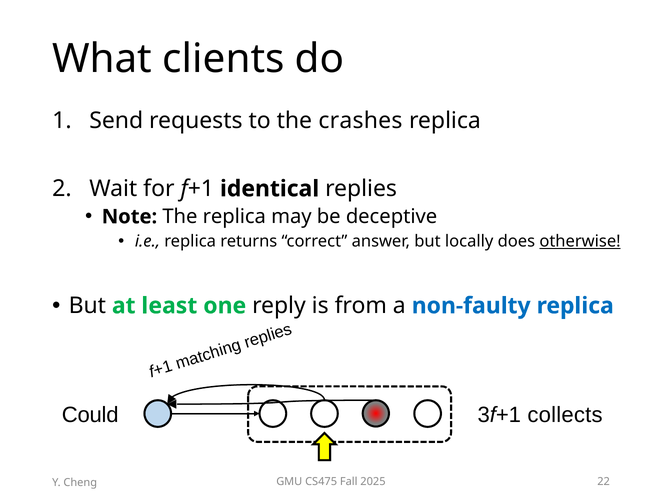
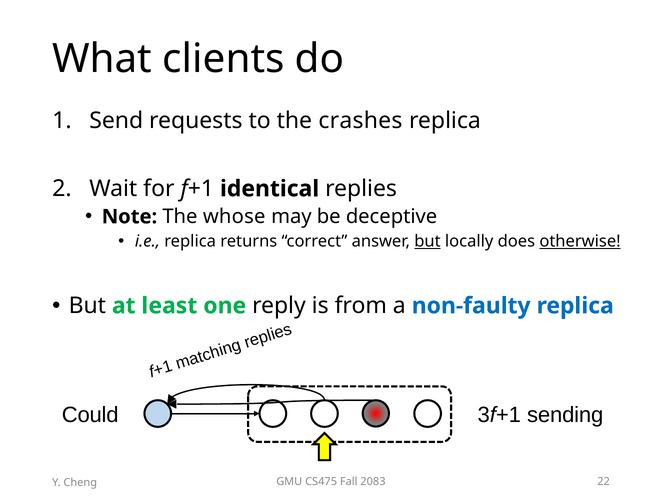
The replica: replica -> whose (234, 216)
but underline: none -> present (427, 241)
collects: collects -> sending (565, 414)
2025: 2025 -> 2083 (373, 481)
